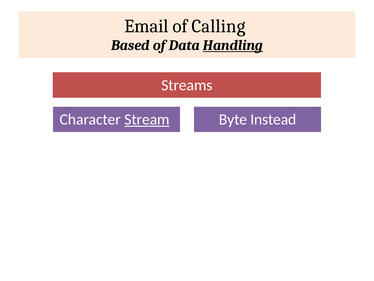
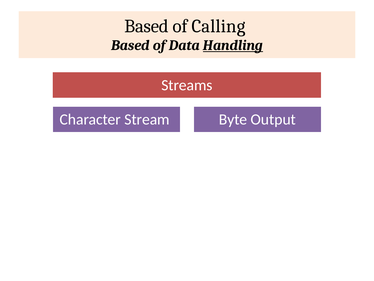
Email: Email -> Based (146, 26)
Stream underline: present -> none (147, 119)
Instead: Instead -> Output (273, 119)
